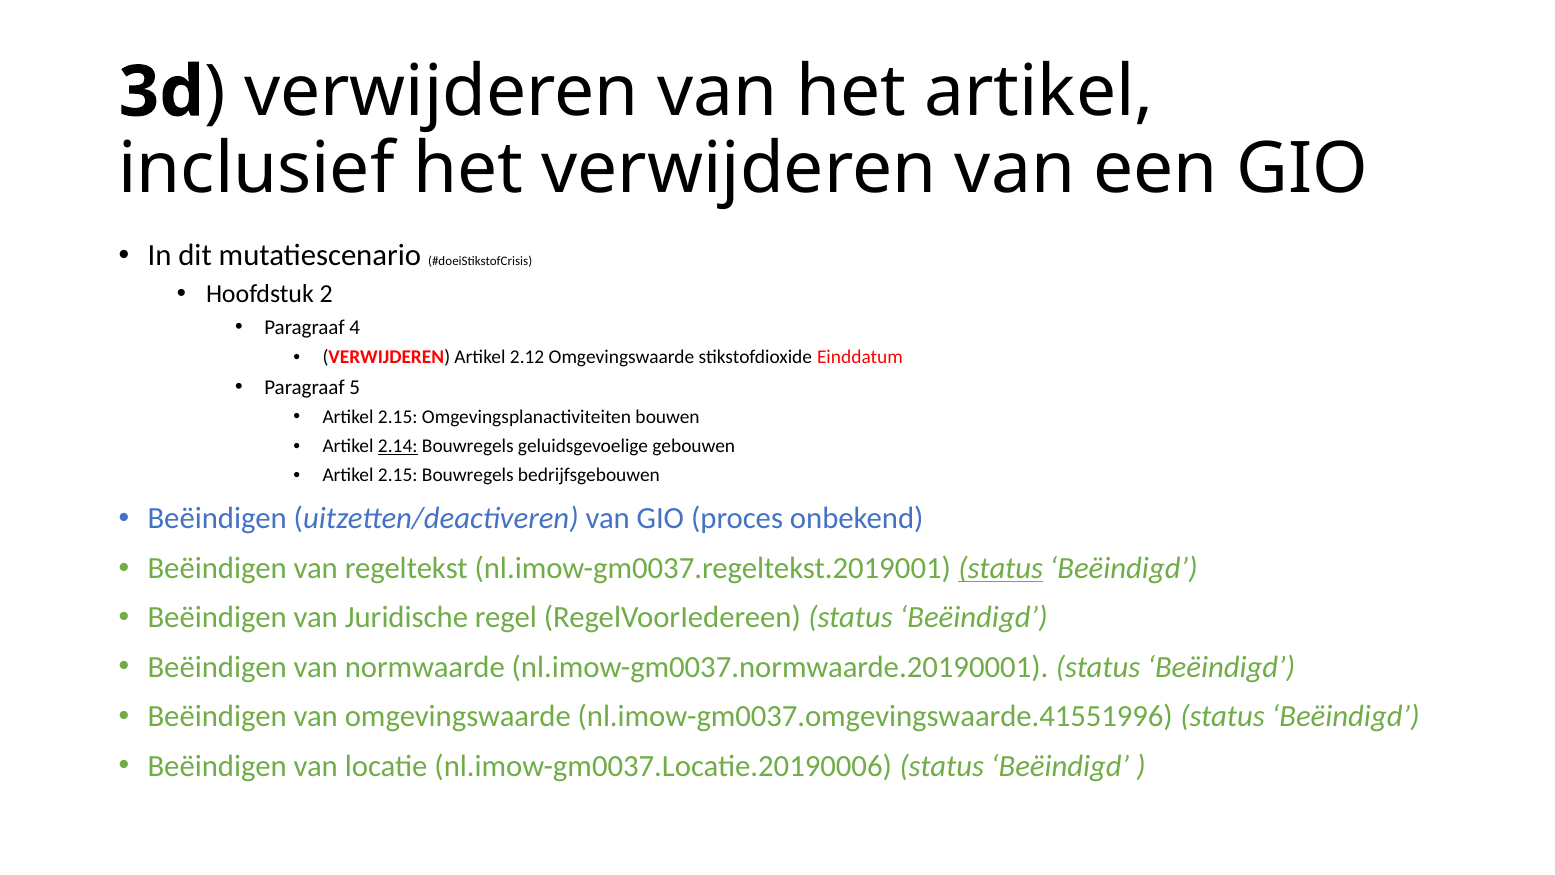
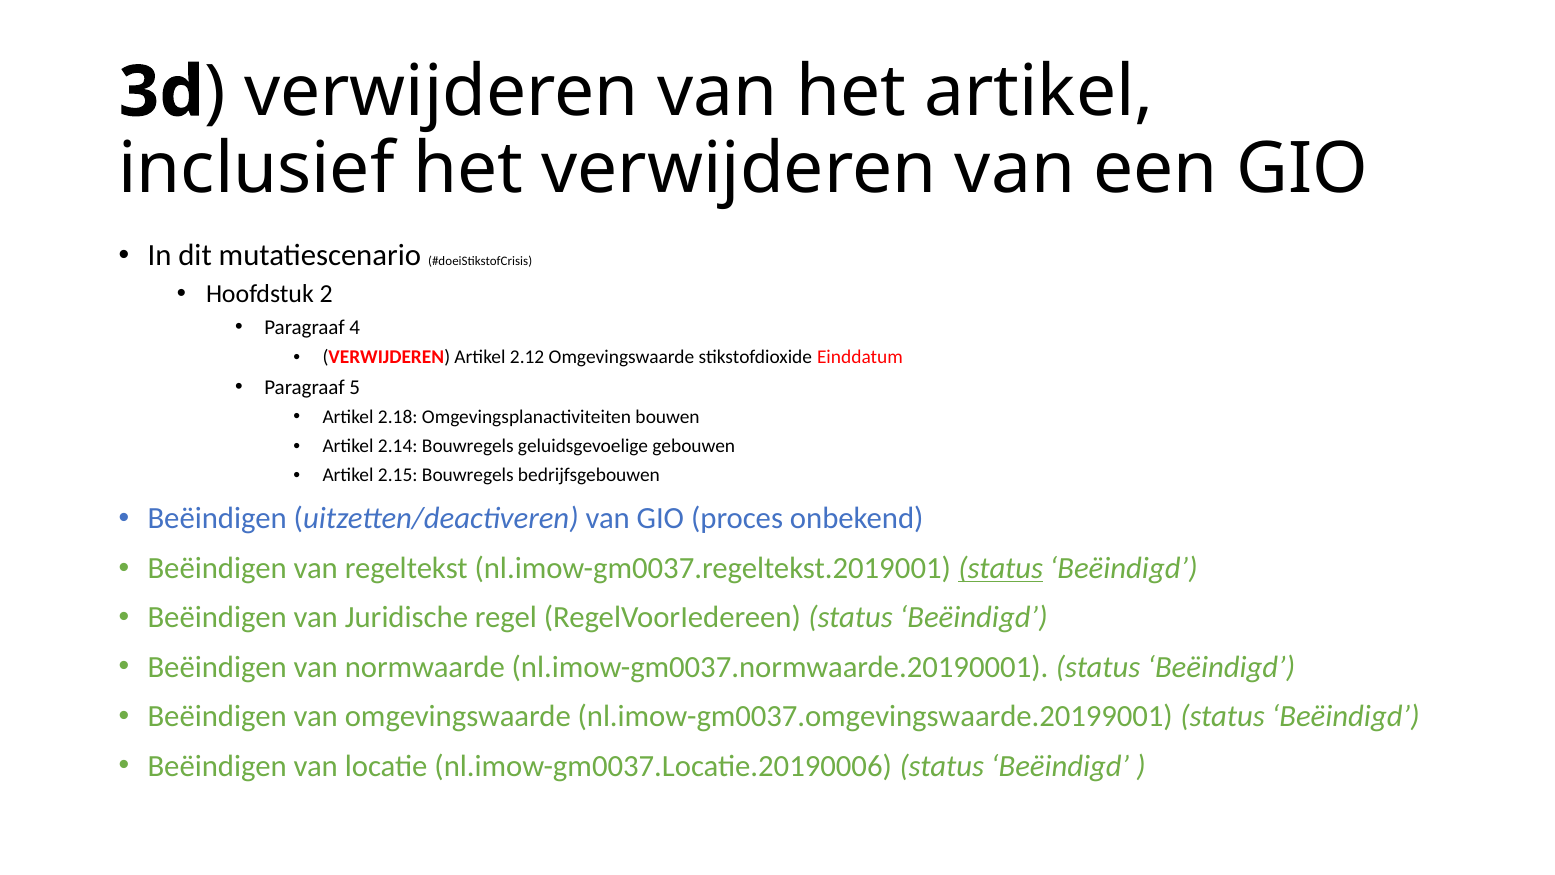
2.15: 2.15 -> 2.18 (398, 417)
2.14 underline: present -> none (398, 446)
nl.imow-gm0037.omgevingswaarde.41551996: nl.imow-gm0037.omgevingswaarde.41551996 -> nl.imow-gm0037.omgevingswaarde.20199001 (875, 716)
